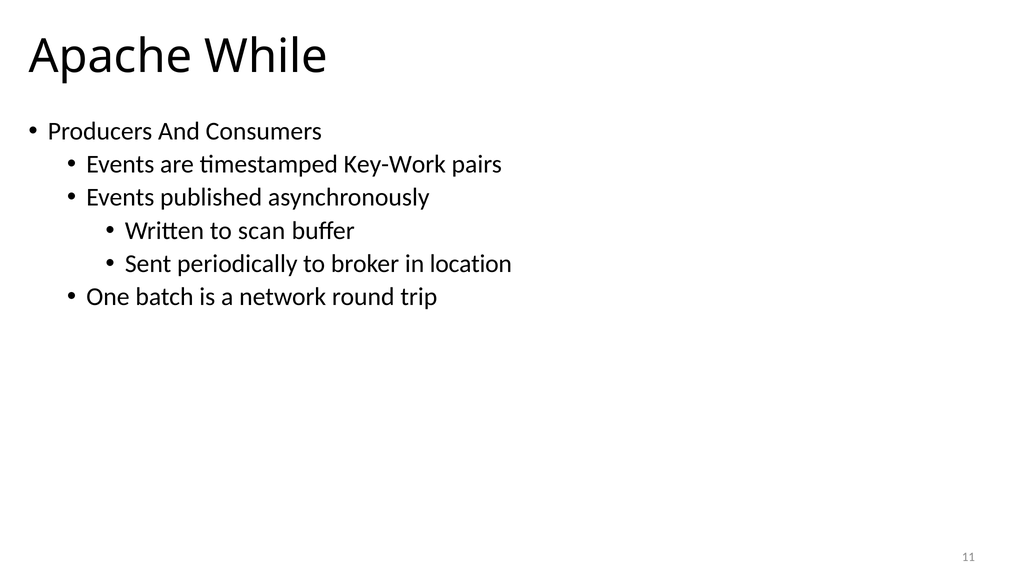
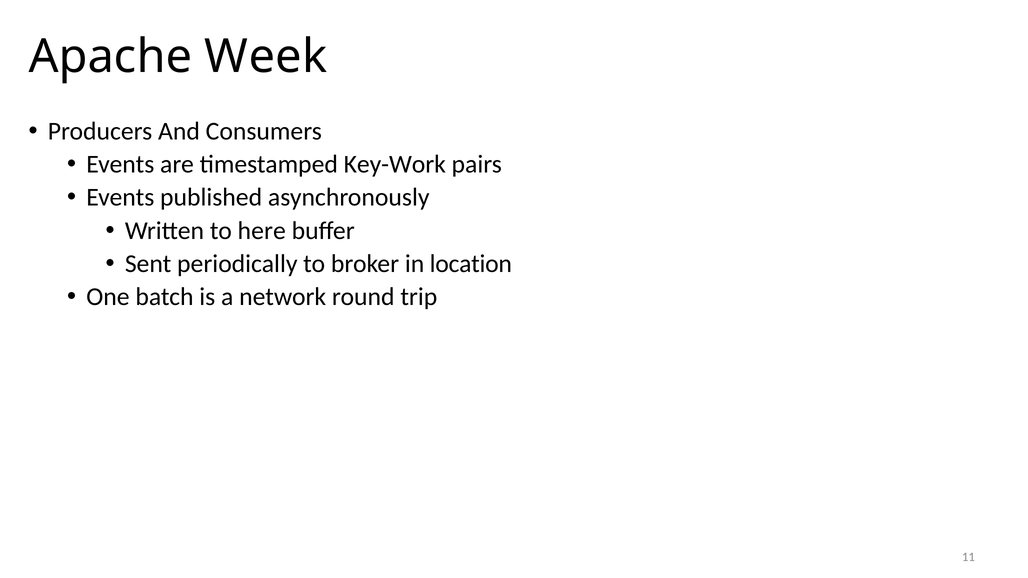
While: While -> Week (266, 57)
scan: scan -> here (262, 231)
